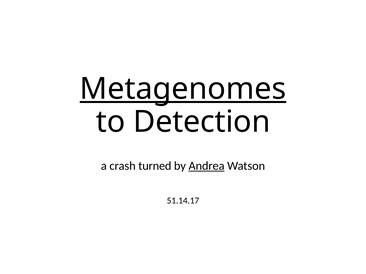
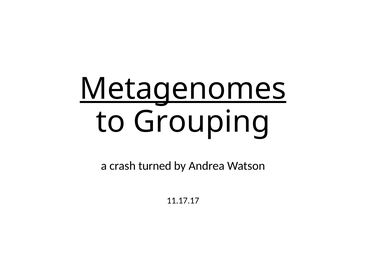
Detection: Detection -> Grouping (202, 122)
Andrea underline: present -> none (207, 166)
51.14.17: 51.14.17 -> 11.17.17 (183, 201)
